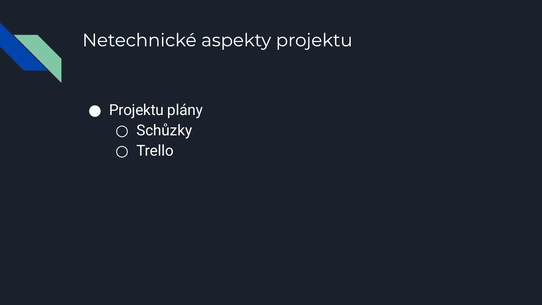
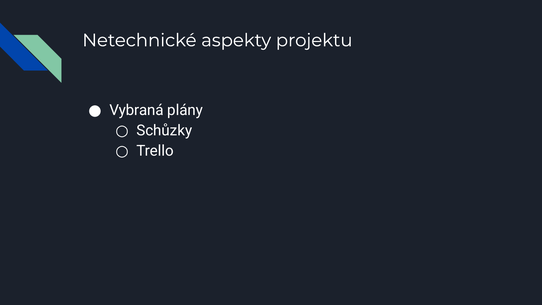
Projektu: Projektu -> Vybraná (137, 110)
